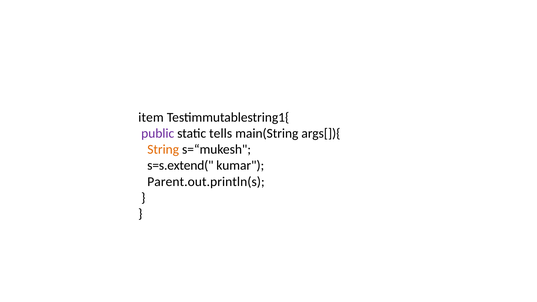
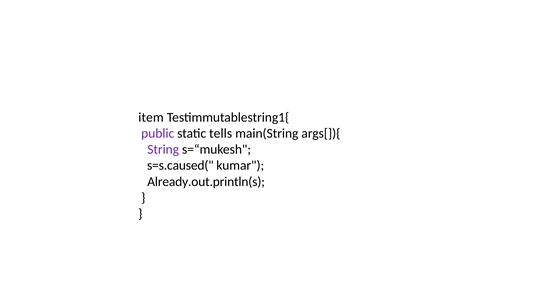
String colour: orange -> purple (163, 149)
s=s.extend(: s=s.extend( -> s=s.caused( (180, 166)
Parent.out.println(s: Parent.out.println(s -> Already.out.println(s (206, 182)
